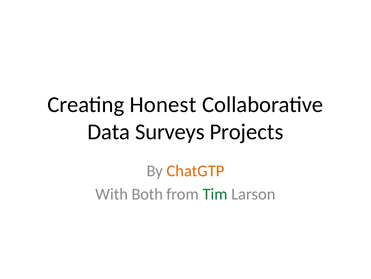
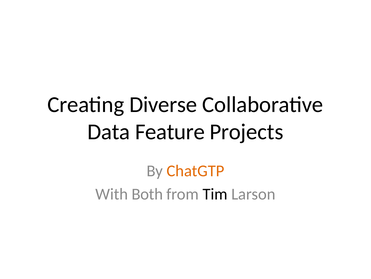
Honest: Honest -> Diverse (163, 104)
Surveys: Surveys -> Feature (170, 131)
Tim colour: green -> black (215, 194)
